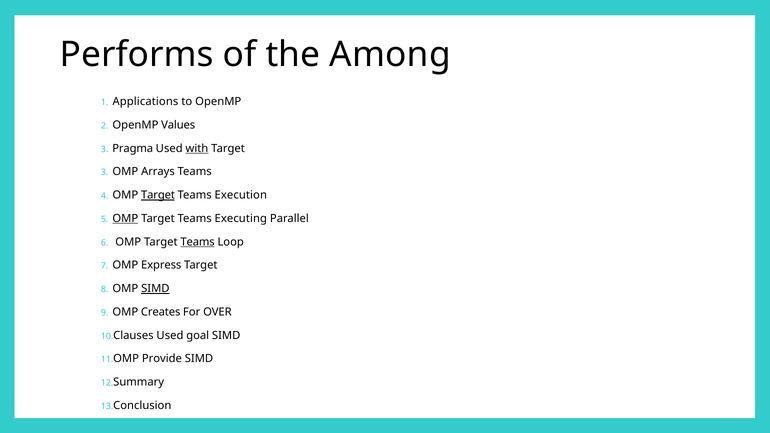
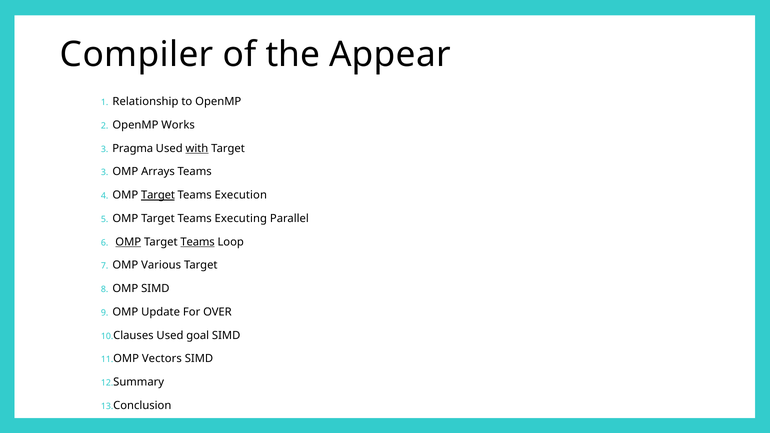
Performs: Performs -> Compiler (137, 55)
Among: Among -> Appear (390, 55)
Applications: Applications -> Relationship (145, 102)
Values: Values -> Works (178, 125)
OMP underline: present -> none (125, 219)
OMP underline: none -> present (128, 242)
Express: Express -> Various (161, 265)
SIMD underline: present -> none (155, 289)
Creates: Creates -> Update (161, 312)
Provide: Provide -> Vectors (162, 359)
